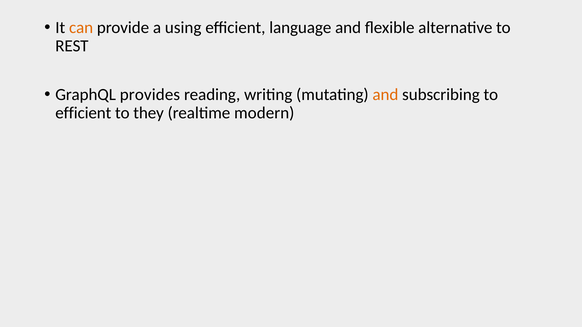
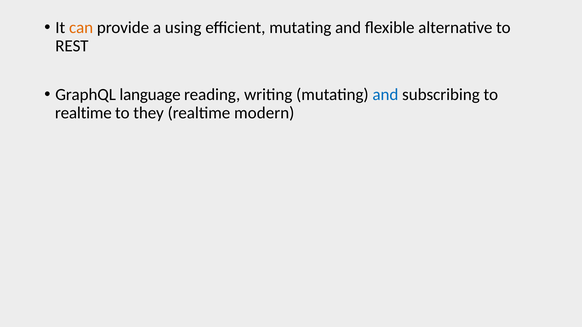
efficient language: language -> mutating (300, 28)
provides: provides -> language (150, 95)
and colour: orange -> blue (385, 95)
efficient: efficient -> realtime (83, 113)
